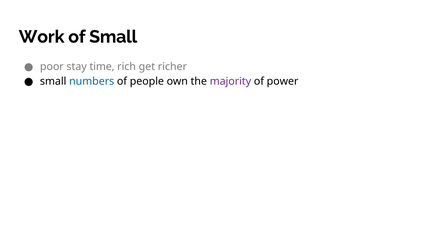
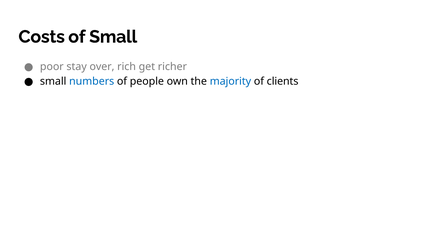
Work: Work -> Costs (42, 37)
time: time -> over (102, 67)
majority colour: purple -> blue (230, 81)
power: power -> clients (283, 81)
